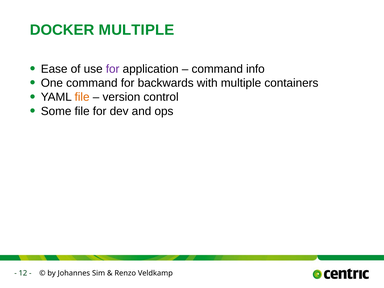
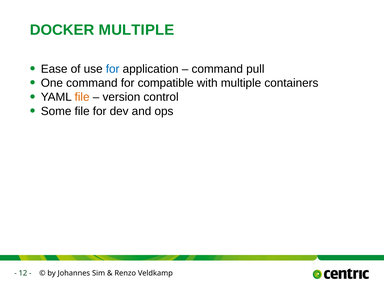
for colour: purple -> blue (113, 69)
info: info -> pull (255, 69)
backwards: backwards -> compatible (166, 83)
